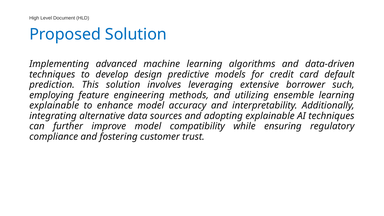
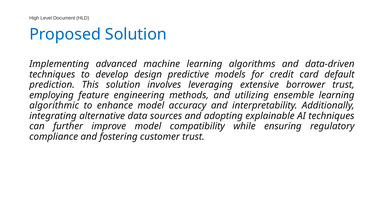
borrower such: such -> trust (343, 85)
explainable: explainable -> algorithmic (54, 106)
